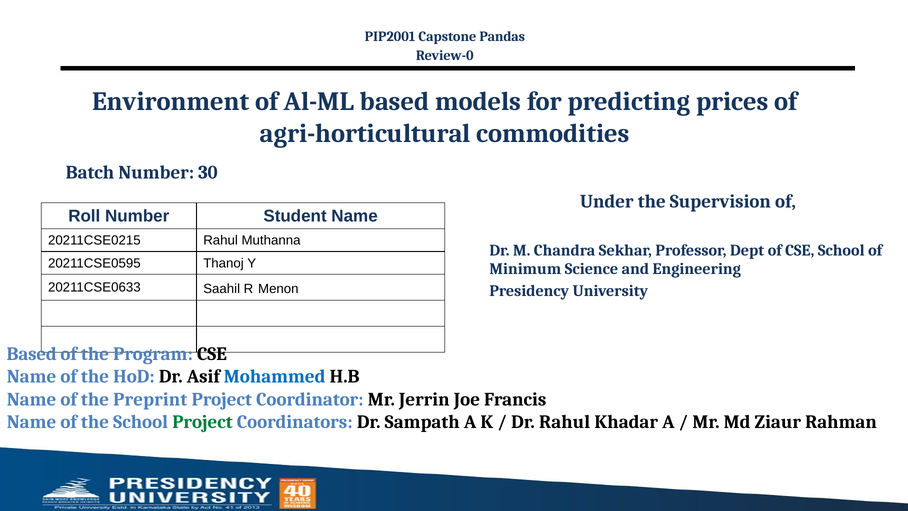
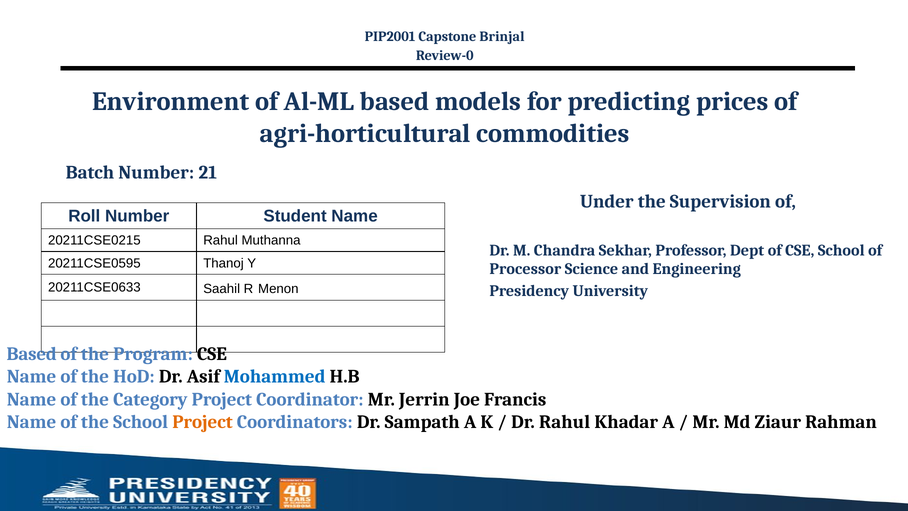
Pandas: Pandas -> Brinjal (502, 36)
30: 30 -> 21 (208, 173)
Minimum: Minimum -> Processor (525, 269)
Preprint: Preprint -> Category (150, 399)
Project colour: green -> orange (202, 422)
